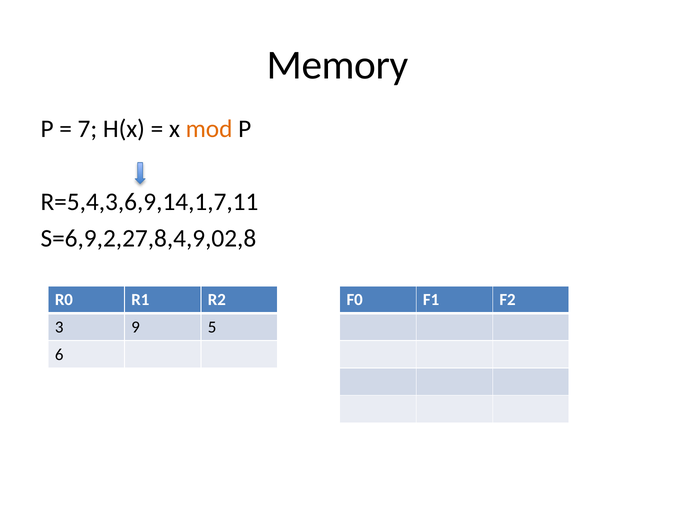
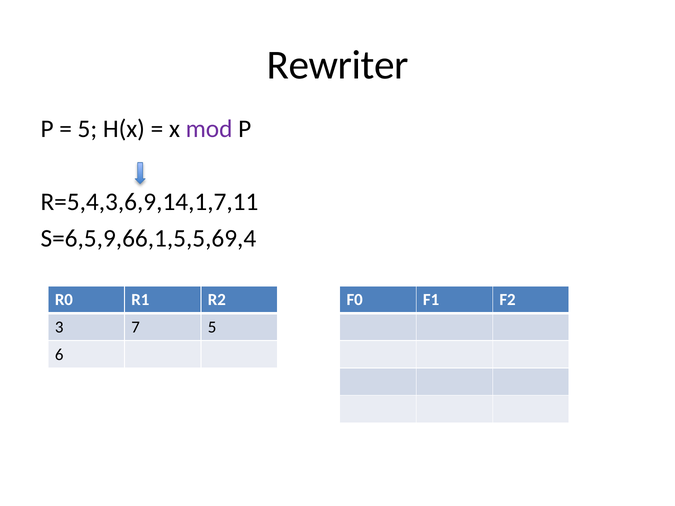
Memory: Memory -> Rewriter (338, 65)
7: 7 -> 5 (87, 129)
mod colour: orange -> purple (209, 129)
S=6,9,2,27,8,4,9,02,8: S=6,9,2,27,8,4,9,02,8 -> S=6,5,9,66,1,5,5,69,4 (148, 238)
9: 9 -> 7 (136, 327)
